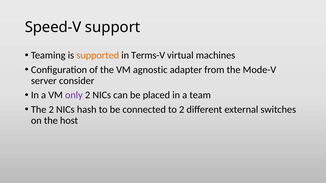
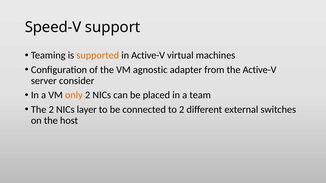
in Terms-V: Terms-V -> Active-V (148, 55)
the Mode-V: Mode-V -> Active-V (260, 70)
only colour: purple -> orange (74, 95)
hash: hash -> layer (87, 110)
